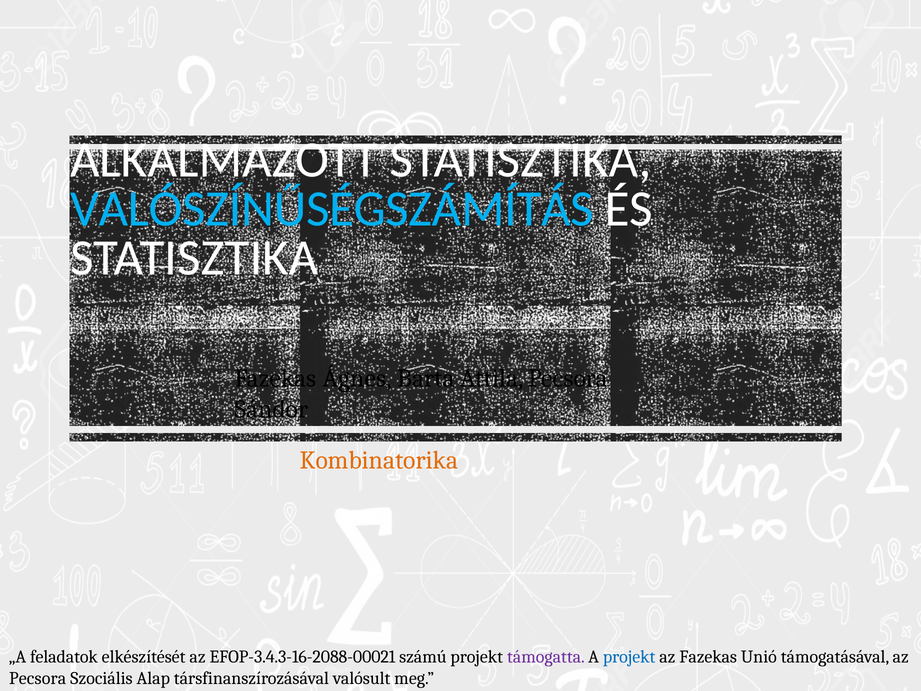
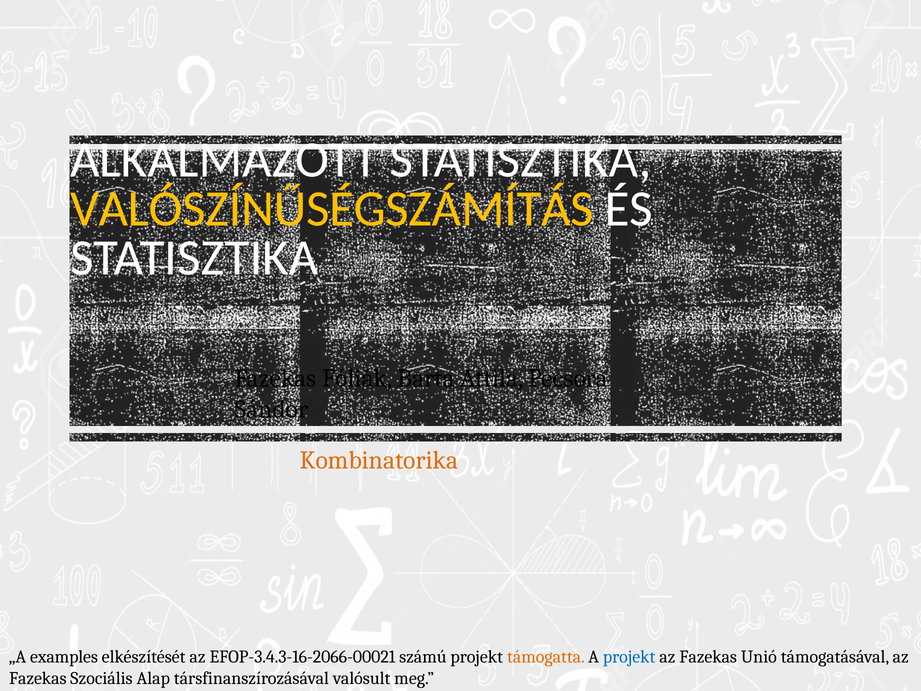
VALÓSZÍNŰSÉGSZÁMÍTÁS colour: light blue -> yellow (332, 209)
Ágnes: Ágnes -> Fóliák (357, 378)
feladatok: feladatok -> examples (64, 657)
EFOP-3.4.3-16-2088-00021: EFOP-3.4.3-16-2088-00021 -> EFOP-3.4.3-16-2066-00021 (302, 657)
támogatta colour: purple -> orange (546, 657)
Pecsora: Pecsora -> Fazekas (38, 678)
